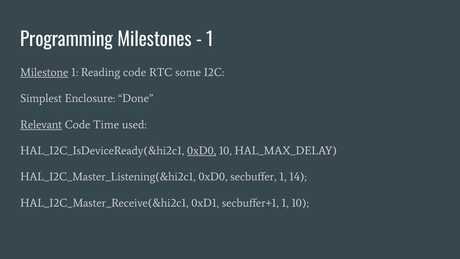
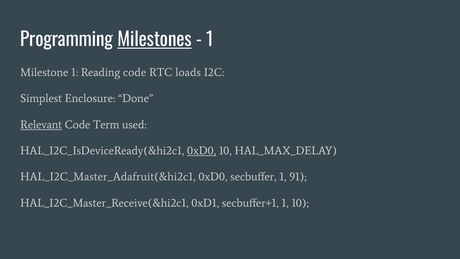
Milestones underline: none -> present (155, 40)
Milestone underline: present -> none (44, 72)
some: some -> loads (188, 72)
Time: Time -> Term (106, 124)
HAL_I2C_Master_Listening(&hi2c1: HAL_I2C_Master_Listening(&hi2c1 -> HAL_I2C_Master_Adafruit(&hi2c1 (108, 177)
14: 14 -> 91 (298, 177)
